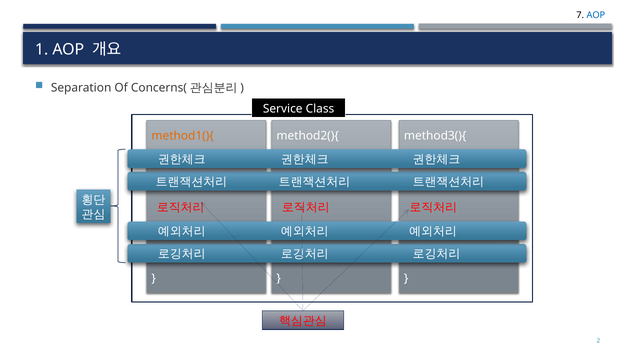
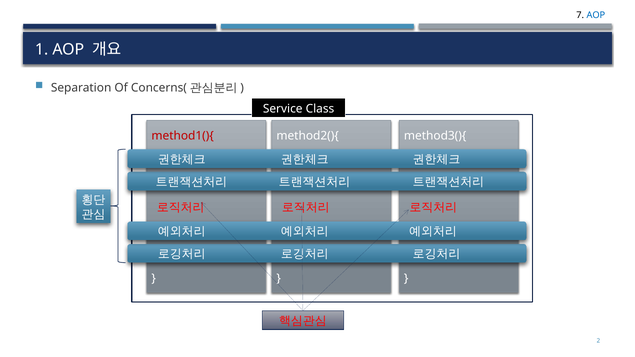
method1(){ colour: orange -> red (183, 136)
